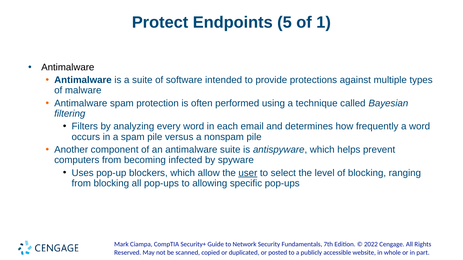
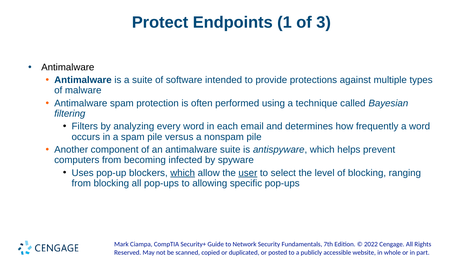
5: 5 -> 1 (285, 23)
1: 1 -> 3 (324, 23)
which underline: none -> present (183, 173)
